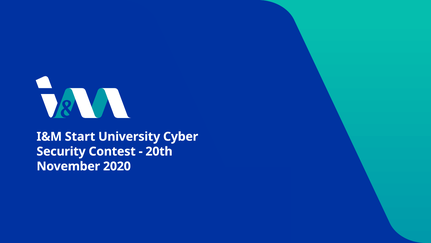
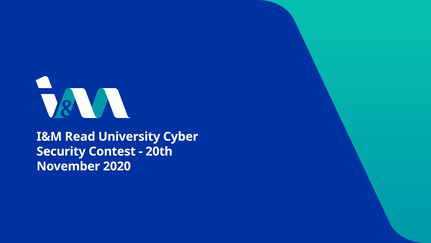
Start: Start -> Read (80, 136)
